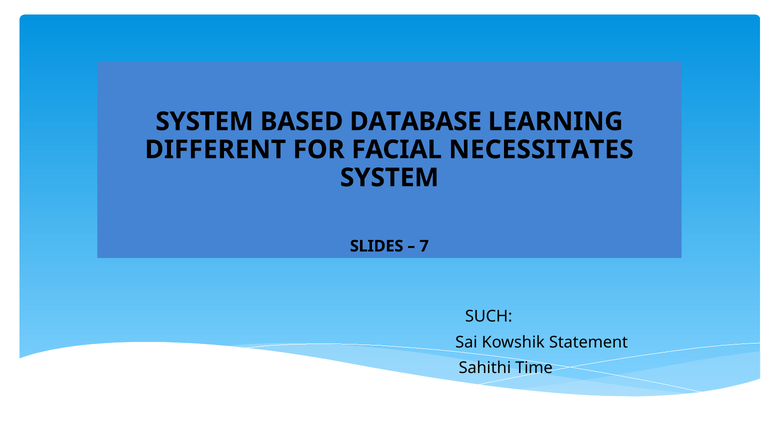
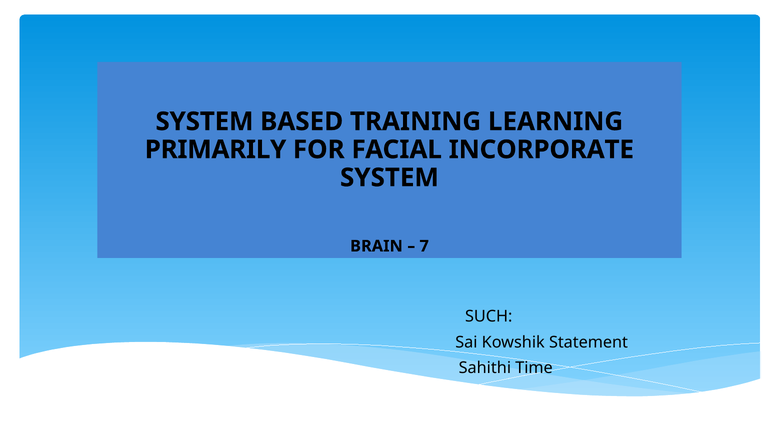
DATABASE: DATABASE -> TRAINING (416, 122)
DIFFERENT: DIFFERENT -> PRIMARILY (216, 150)
NECESSITATES: NECESSITATES -> INCORPORATE (541, 150)
SLIDES: SLIDES -> BRAIN (376, 246)
